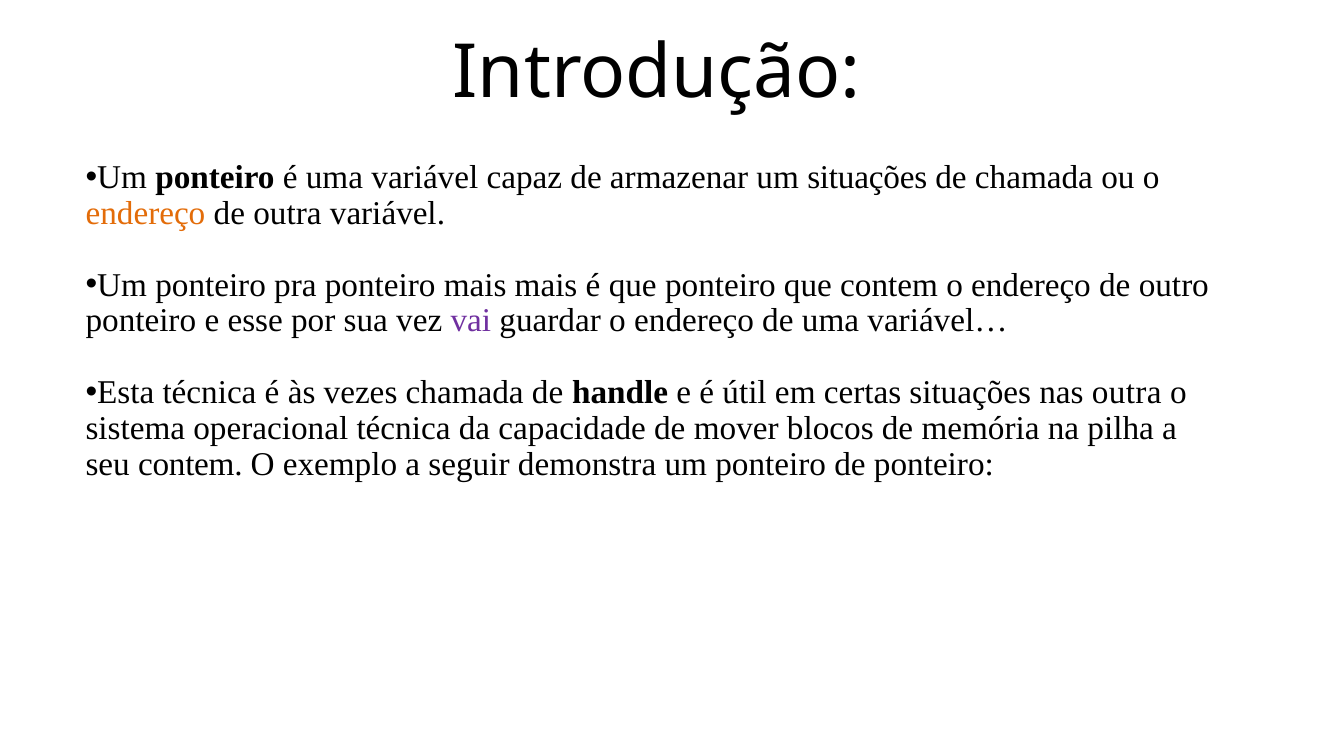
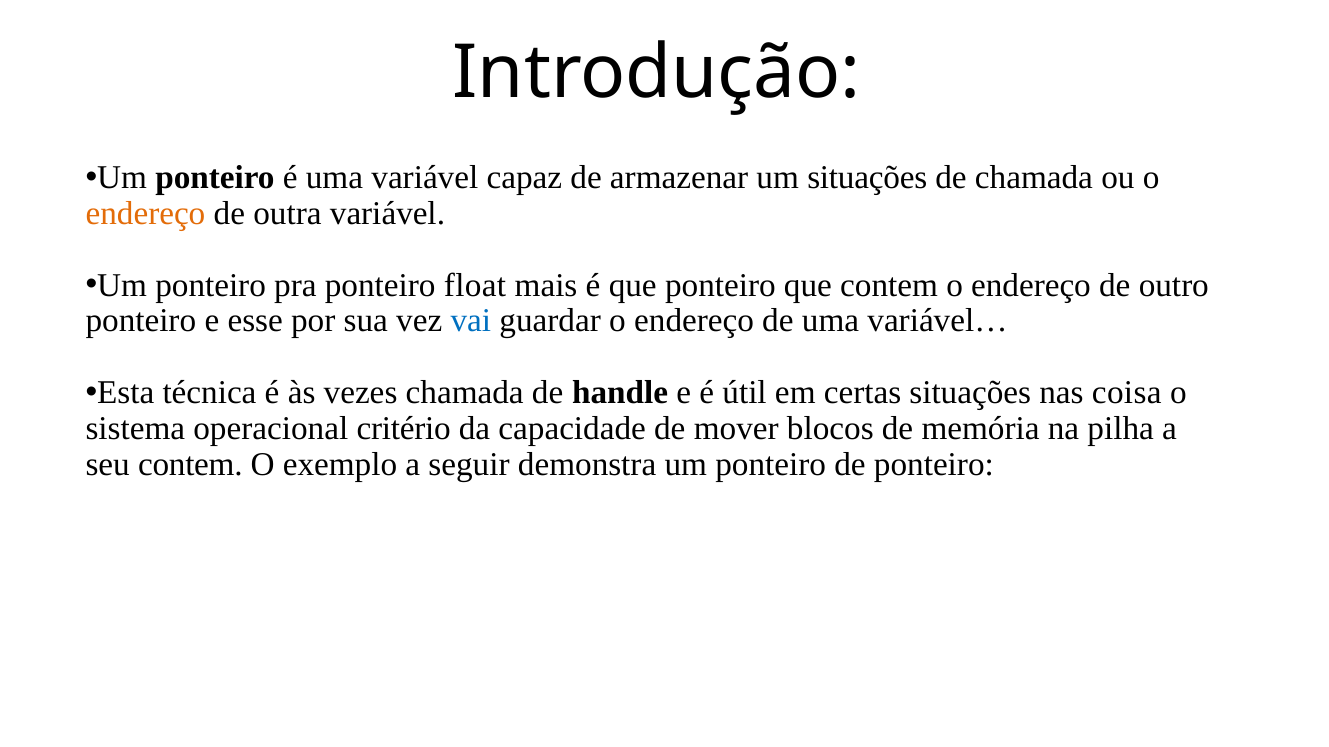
ponteiro mais: mais -> float (475, 285)
vai colour: purple -> blue (471, 321)
nas outra: outra -> coisa (1127, 393)
operacional técnica: técnica -> critério (404, 429)
